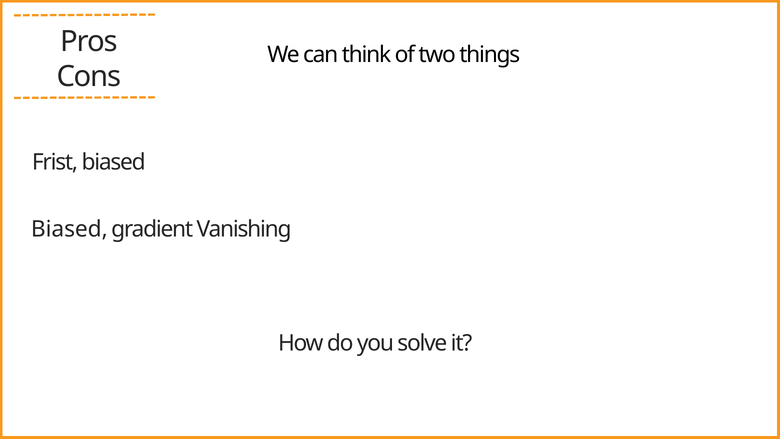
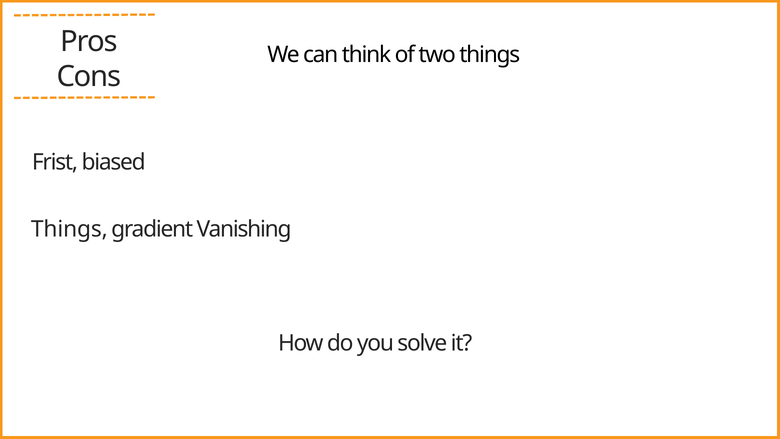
Biased: Biased -> Things (69, 229)
